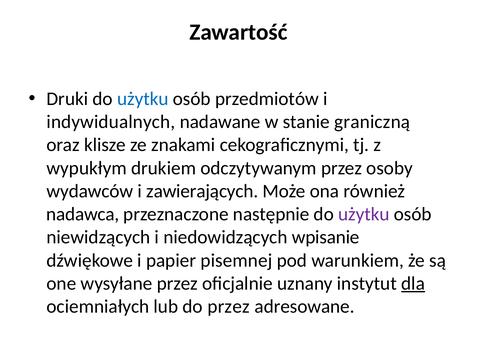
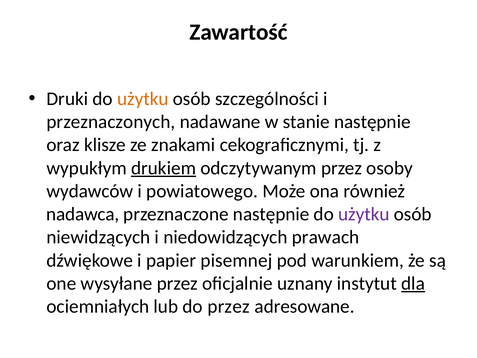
użytku colour: blue -> orange (143, 99)
przedmiotów: przedmiotów -> szczególności (267, 99)
indywidualnych: indywidualnych -> przeznaczonych (111, 122)
stanie graniczną: graniczną -> następnie (372, 122)
drukiem underline: none -> present (164, 168)
zawierających: zawierających -> powiatowego (202, 191)
wpisanie: wpisanie -> prawach (326, 237)
